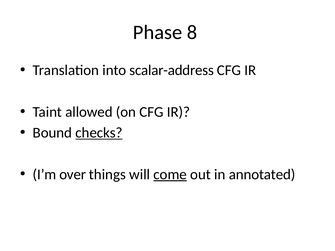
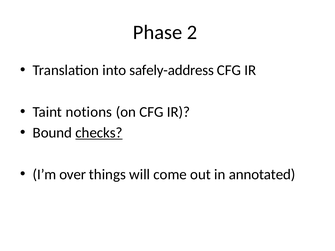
8: 8 -> 2 (192, 32)
scalar-address: scalar-address -> safely-address (172, 70)
allowed: allowed -> notions (89, 112)
come underline: present -> none (170, 175)
